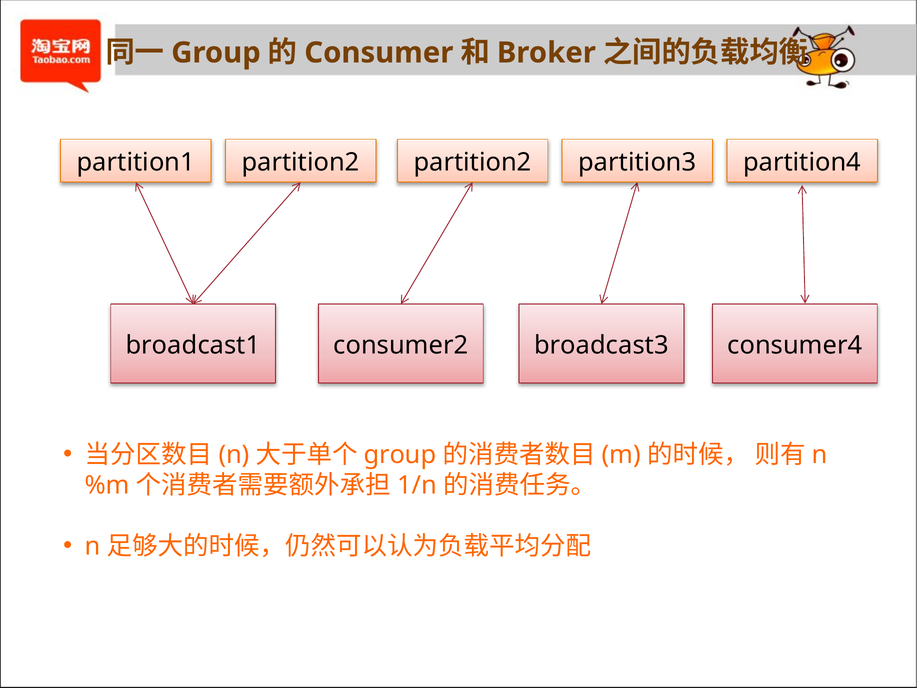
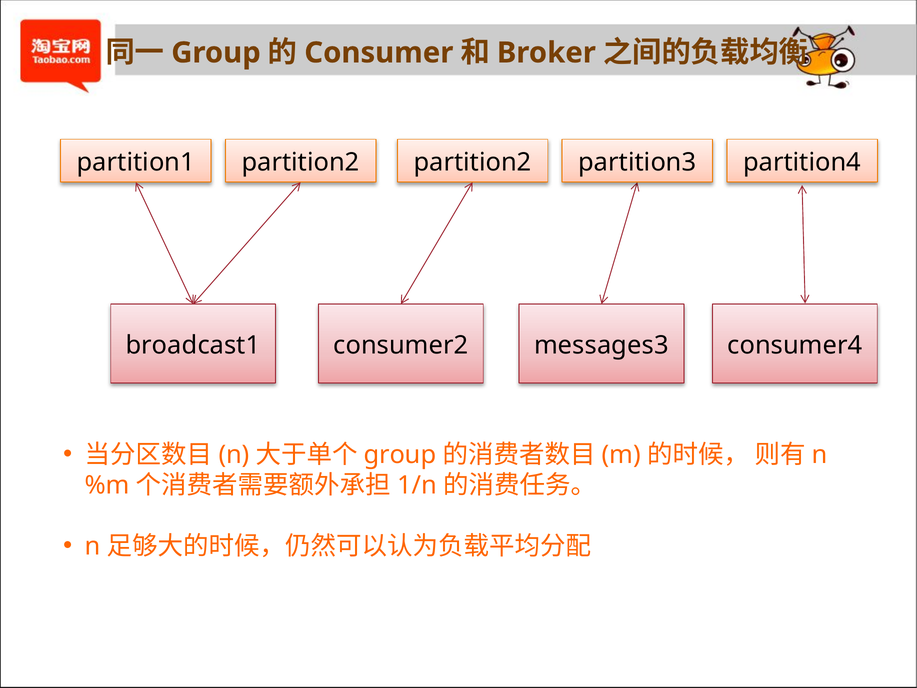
broadcast3: broadcast3 -> messages3 (601, 345)
